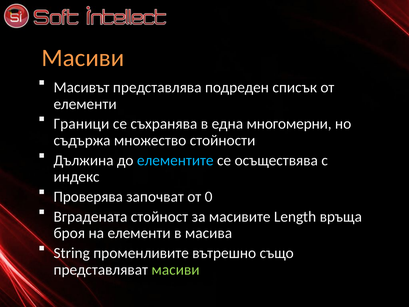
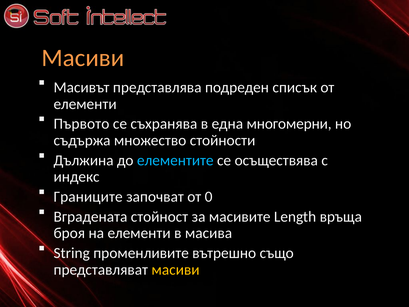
Граници: Граници -> Първото (81, 124)
Проверява: Проверява -> Границите (88, 197)
масиви colour: light green -> yellow (176, 270)
